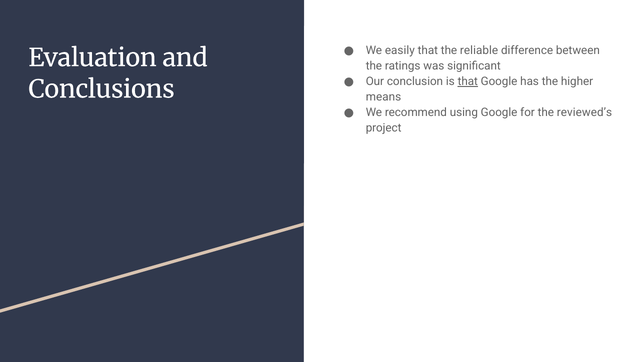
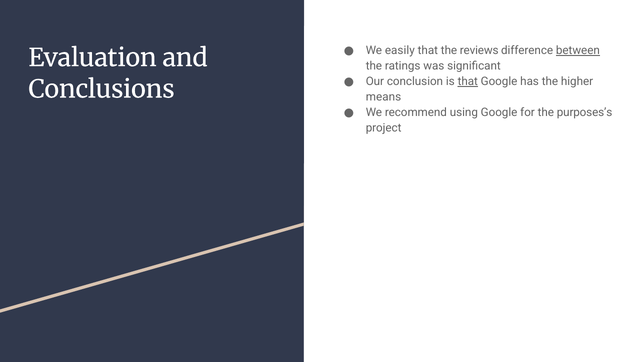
reliable: reliable -> reviews (479, 51)
between underline: none -> present (578, 51)
reviewed’s: reviewed’s -> purposes’s (585, 113)
